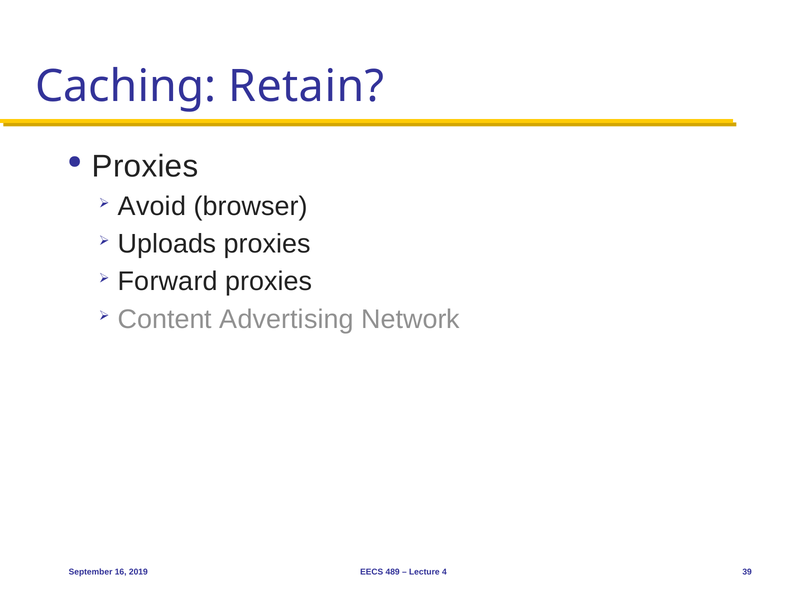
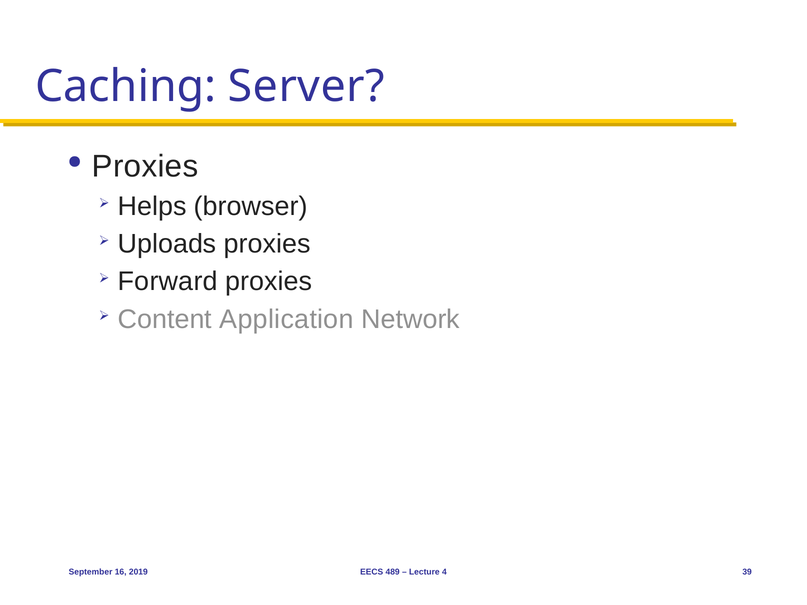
Retain: Retain -> Server (306, 86)
Avoid: Avoid -> Helps (152, 206)
Advertising: Advertising -> Application (287, 319)
